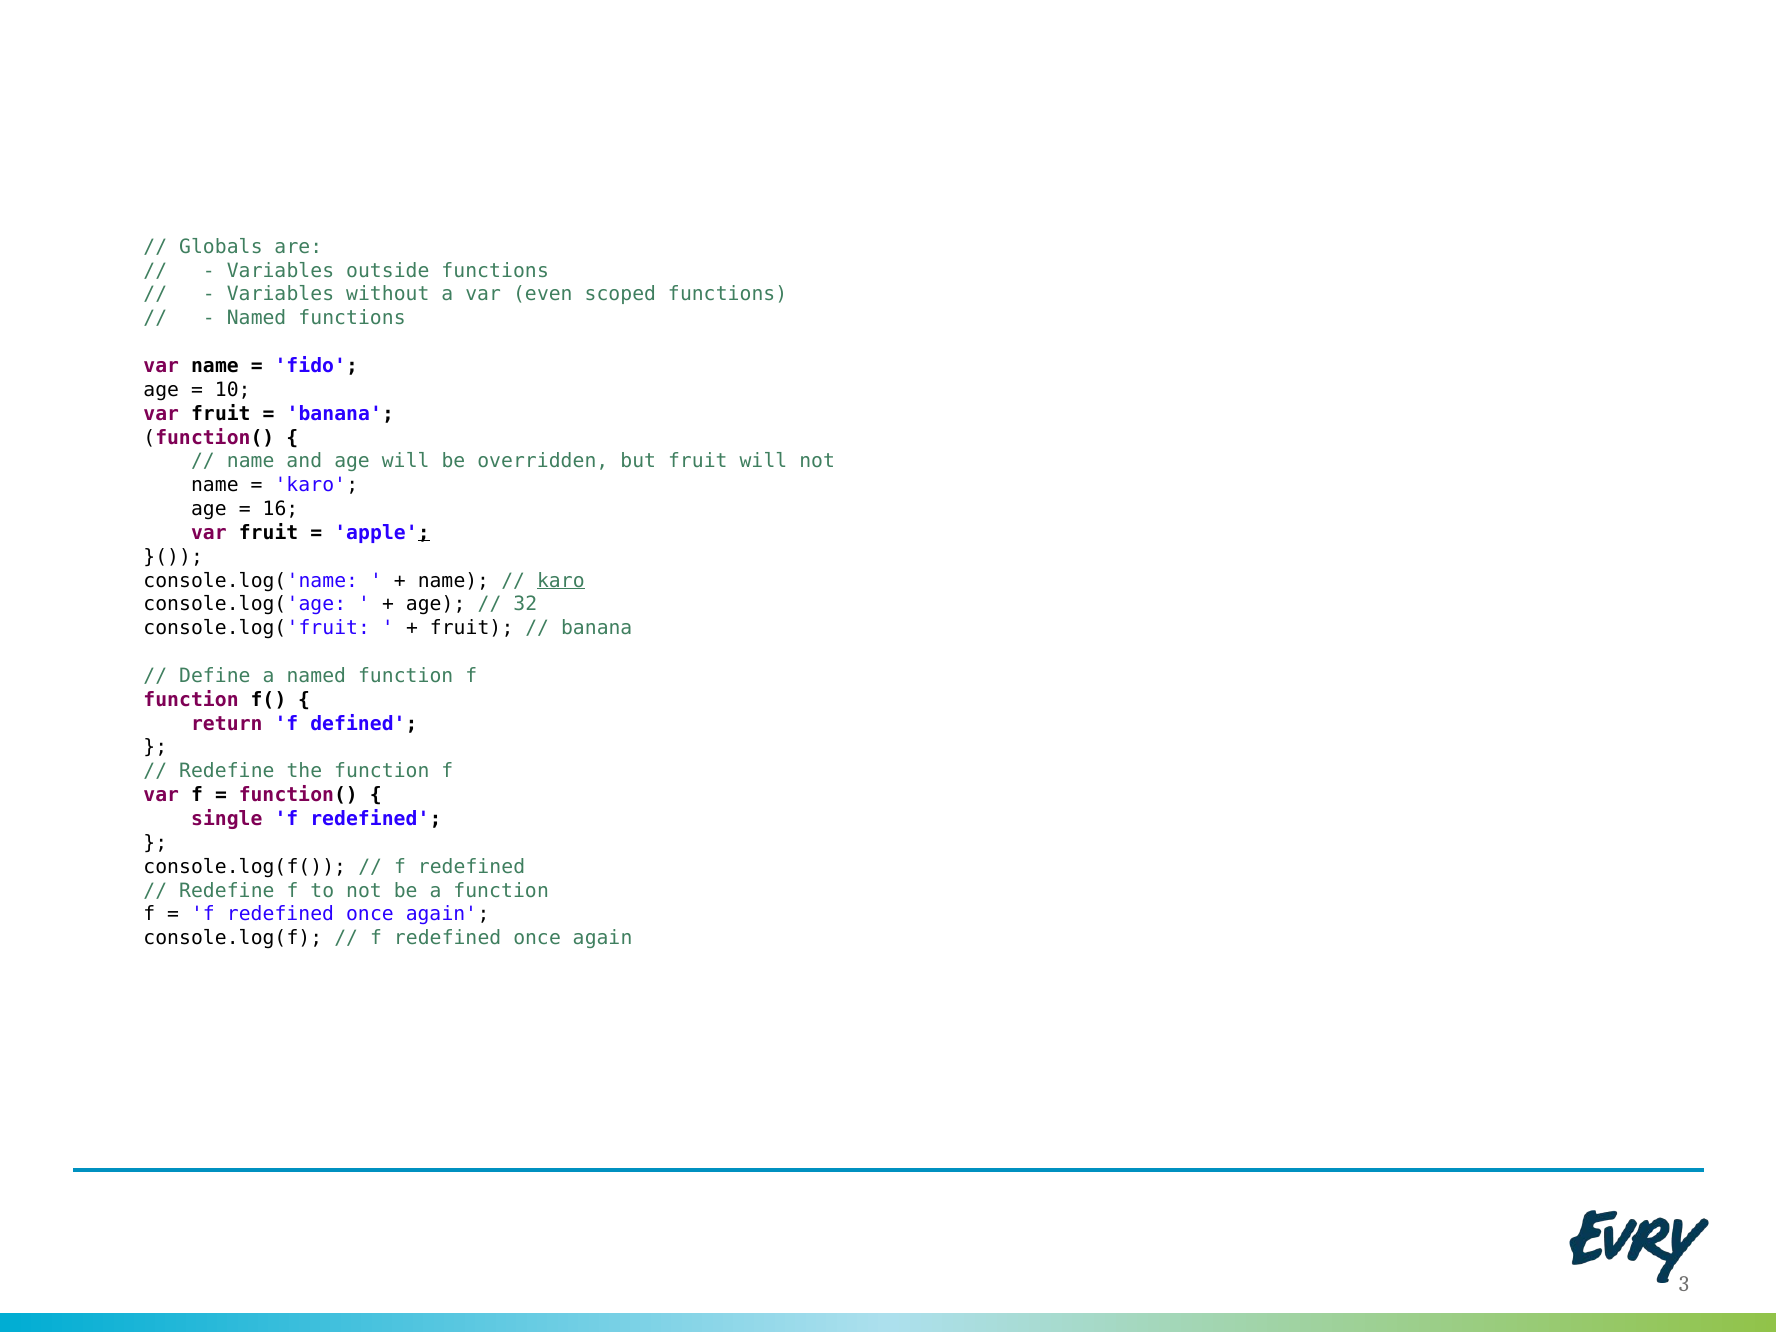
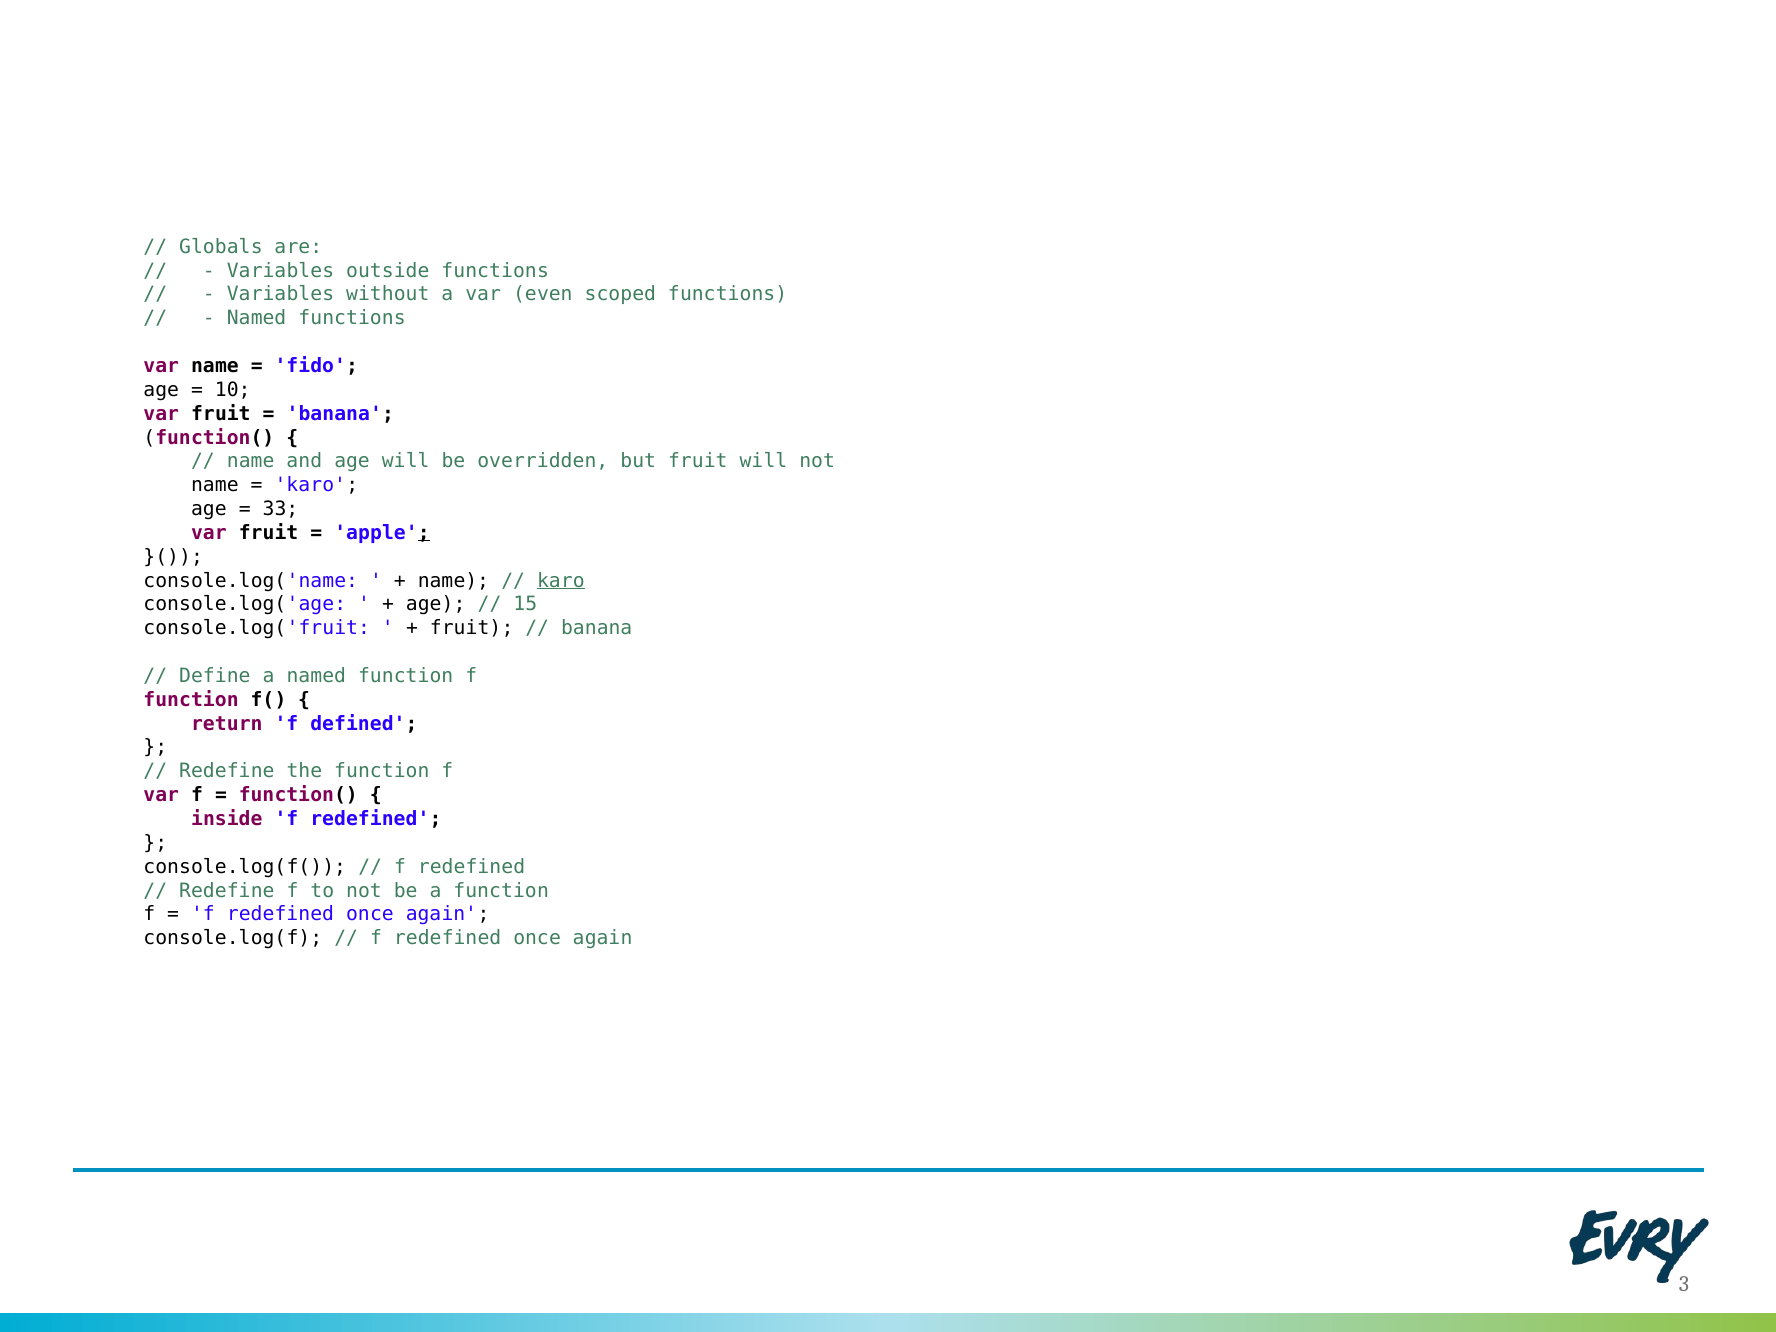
16: 16 -> 33 (280, 509)
32: 32 -> 15 (525, 604)
single: single -> inside (227, 819)
